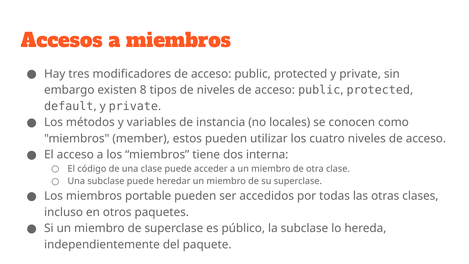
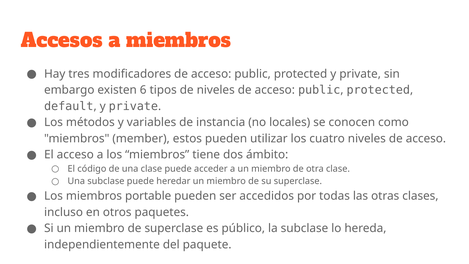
8: 8 -> 6 (143, 90)
interna: interna -> ámbito (267, 155)
